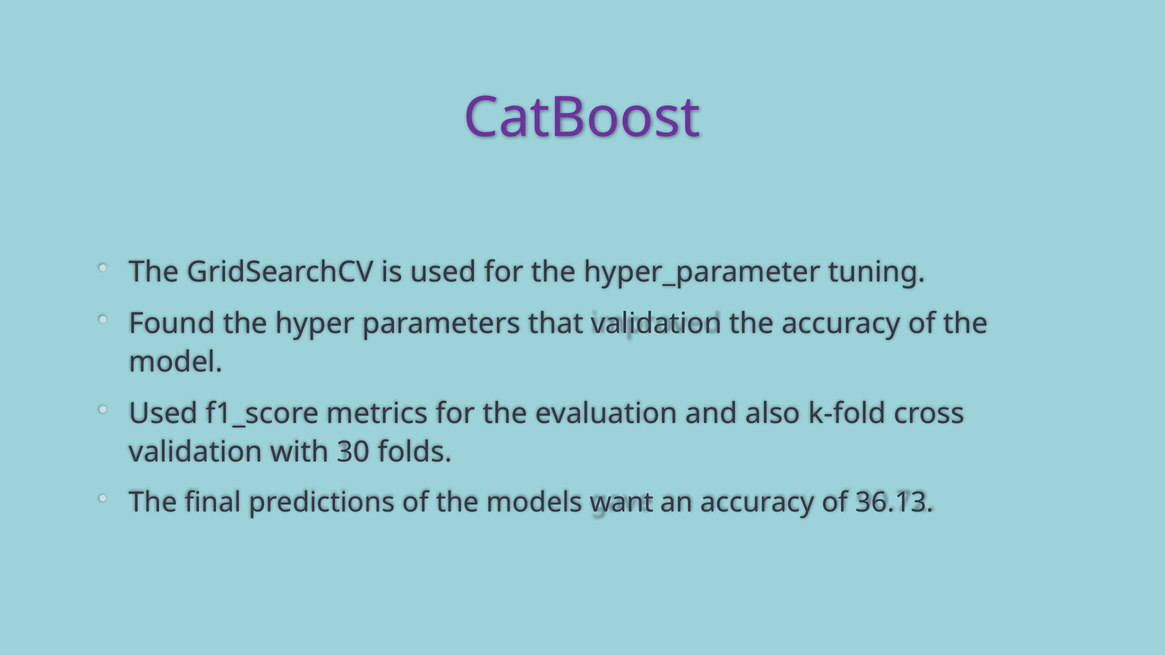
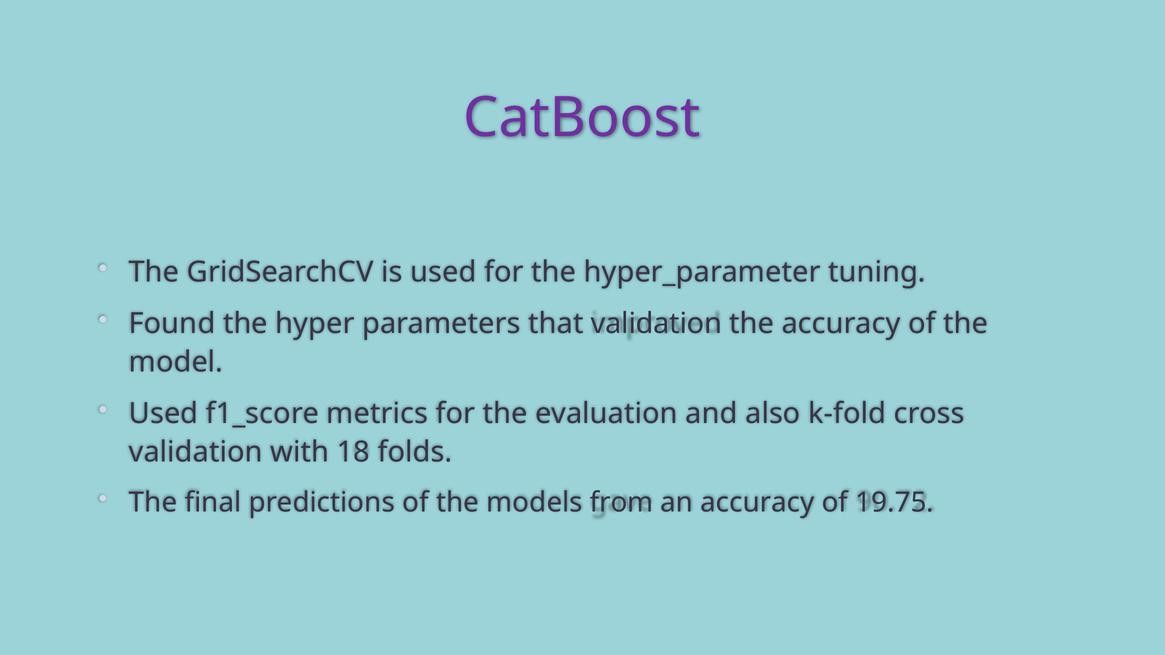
30: 30 -> 18 (354, 452)
want: want -> from (622, 503)
36.13: 36.13 -> 19.75 (895, 503)
